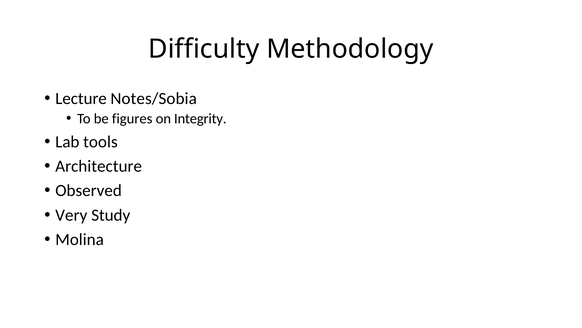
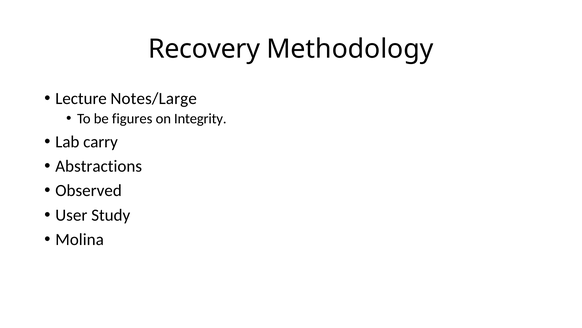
Difficulty: Difficulty -> Recovery (204, 49)
Notes/Sobia: Notes/Sobia -> Notes/Large (154, 98)
tools: tools -> carry (100, 142)
Architecture: Architecture -> Abstractions (99, 166)
Very: Very -> User (71, 215)
